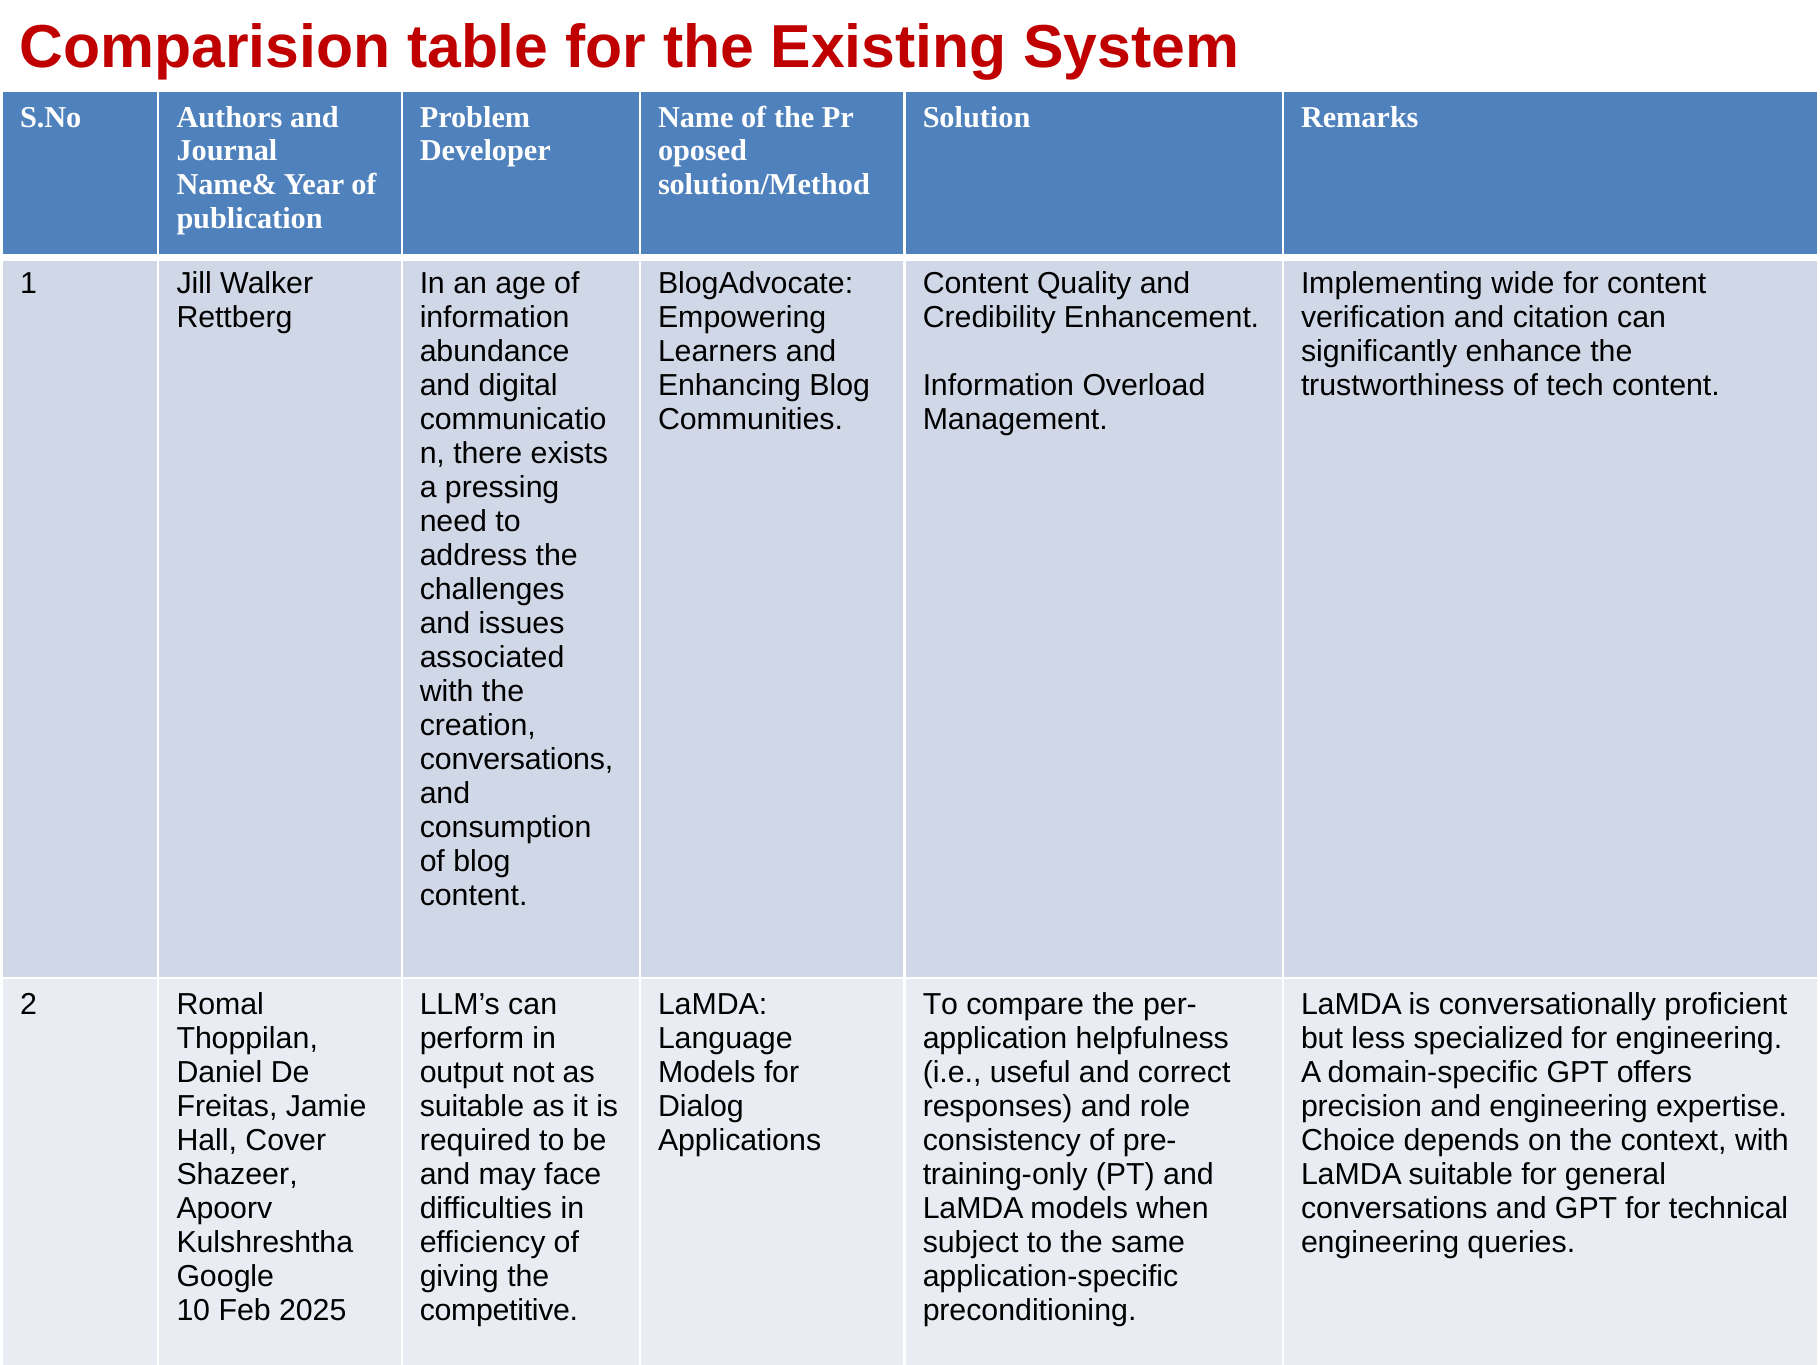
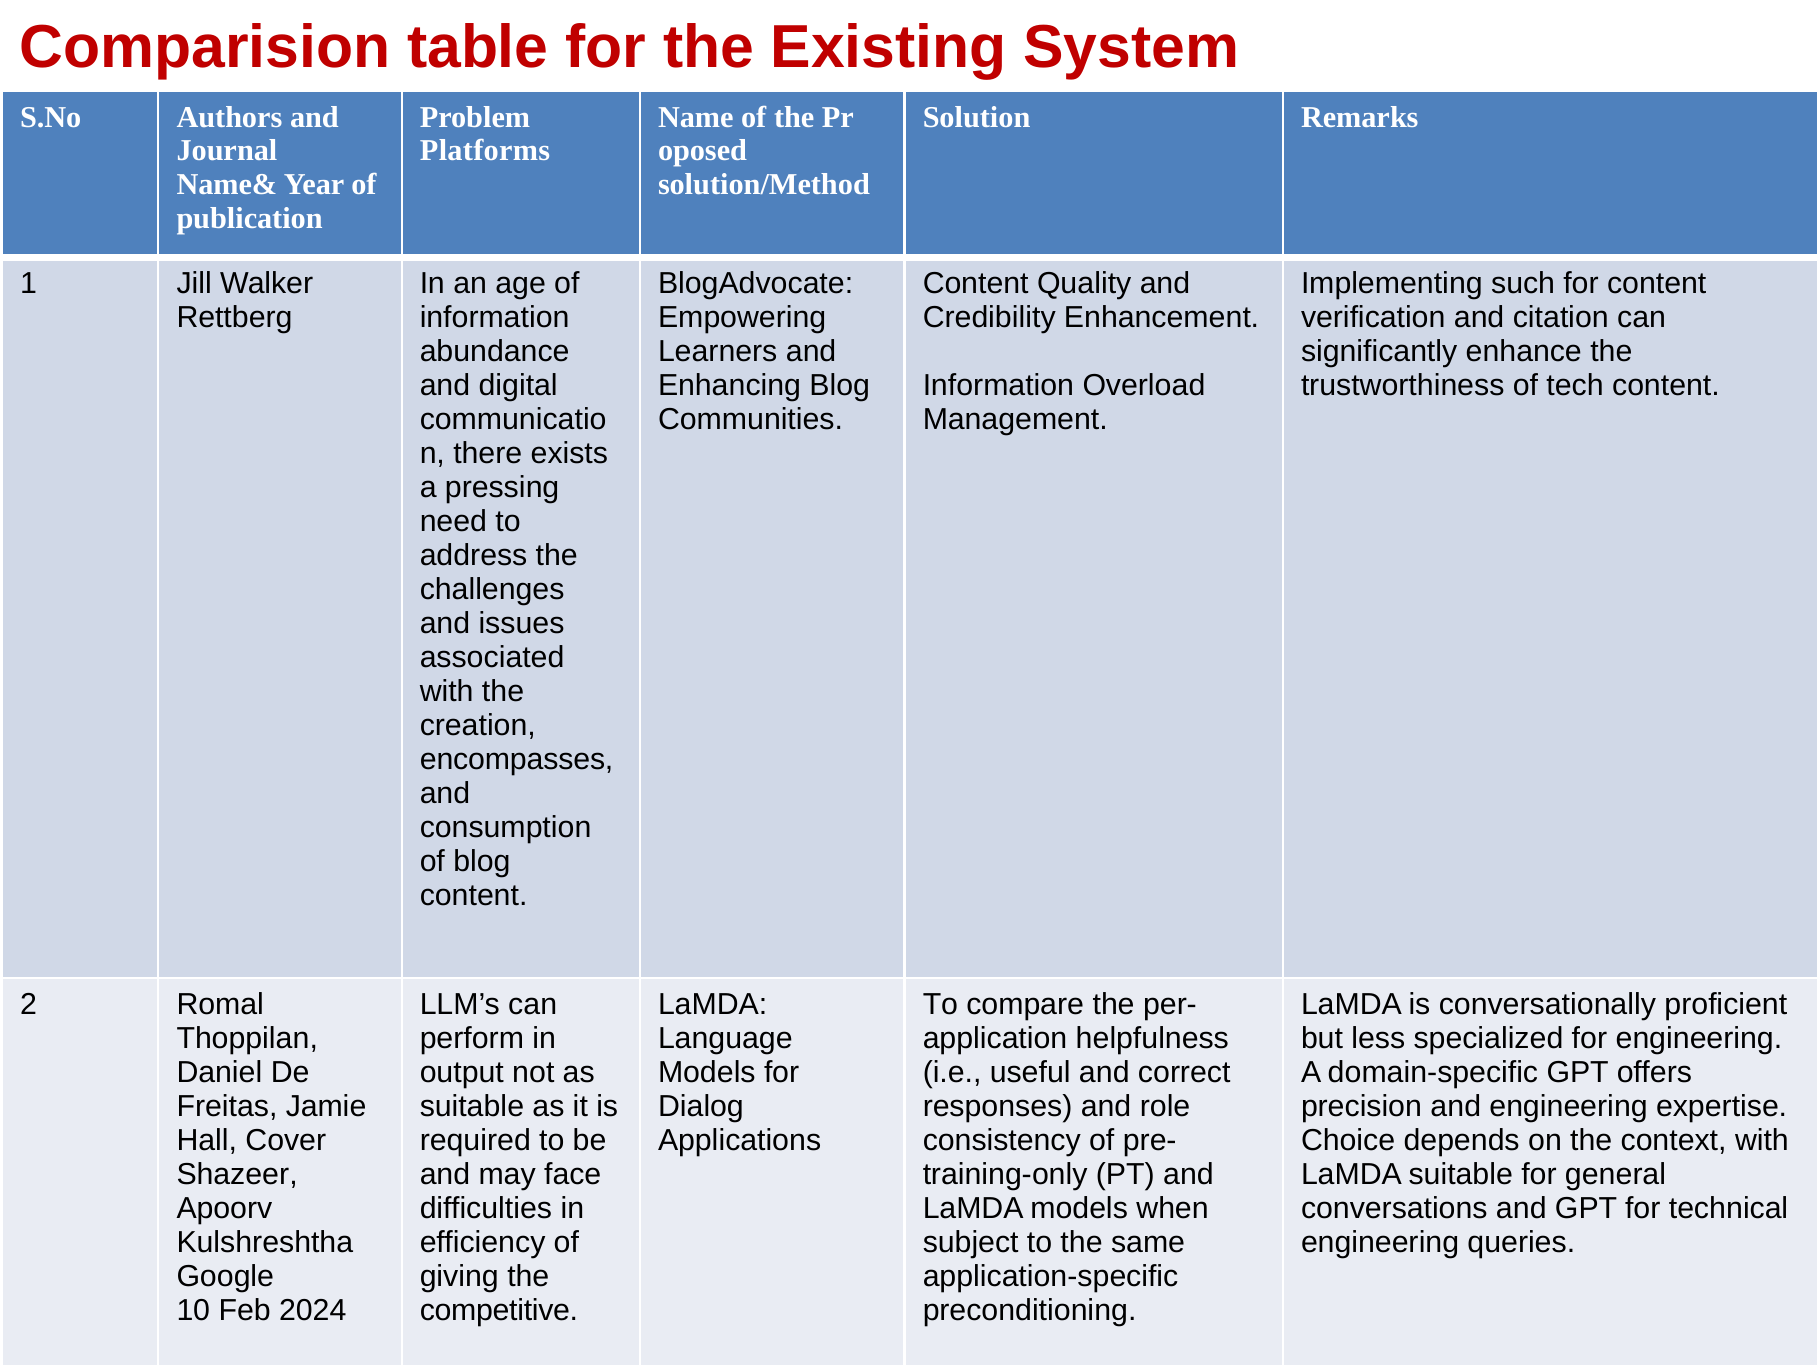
Developer: Developer -> Platforms (485, 151)
wide: wide -> such (1523, 284)
conversations: conversations -> encompasses (517, 759)
2025: 2025 -> 2024 (313, 1311)
